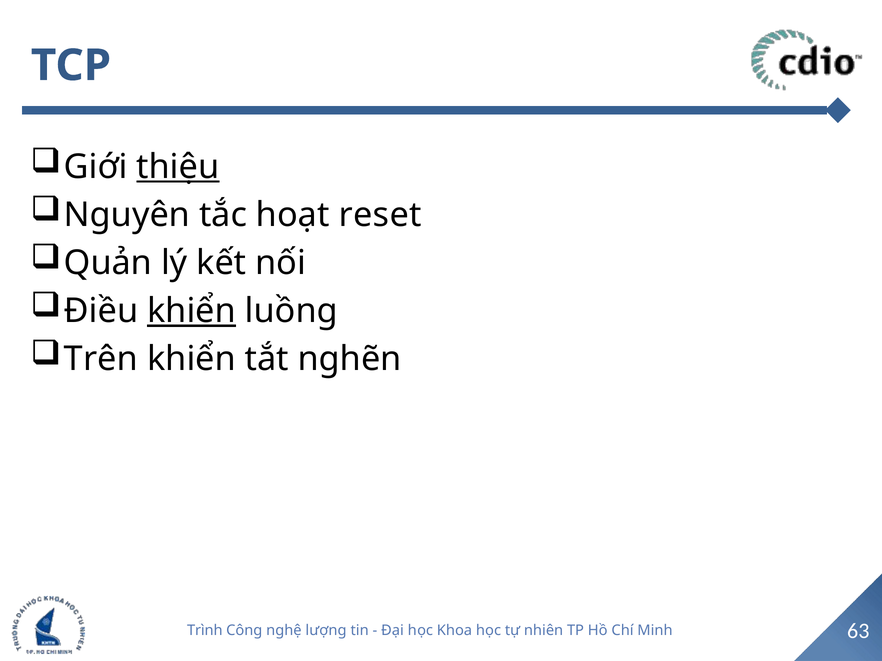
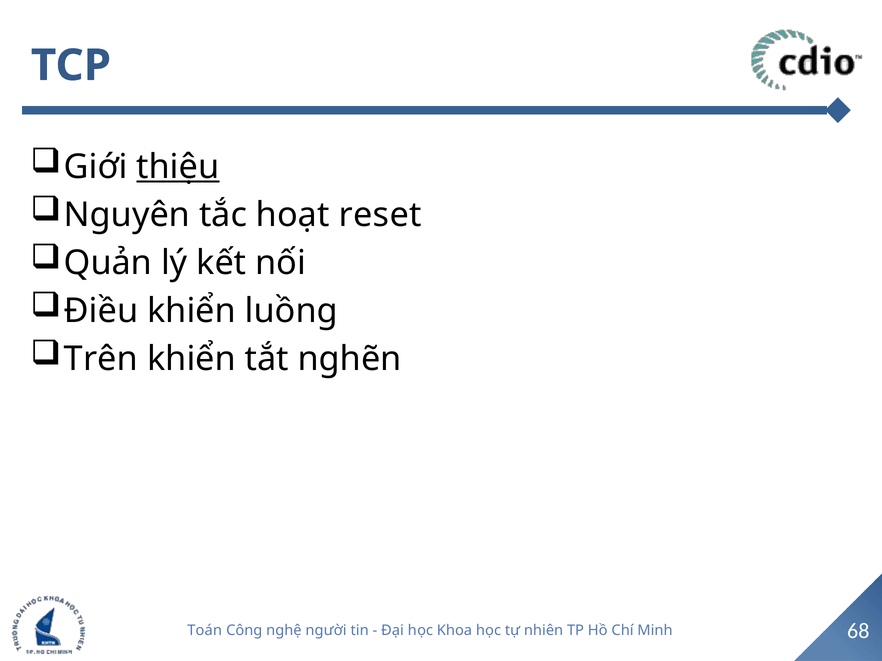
khiển underline: present -> none (192, 311)
Trình: Trình -> Toán (205, 631)
lượng: lượng -> người (326, 631)
63: 63 -> 68 (858, 631)
